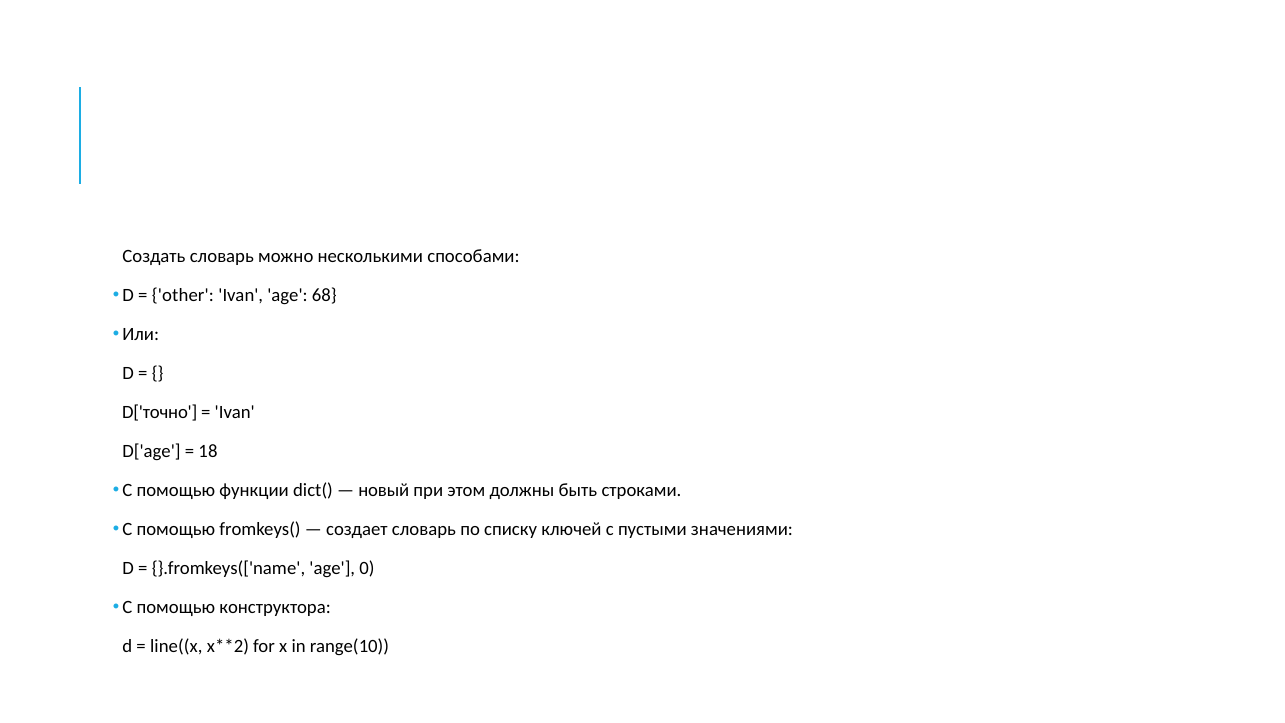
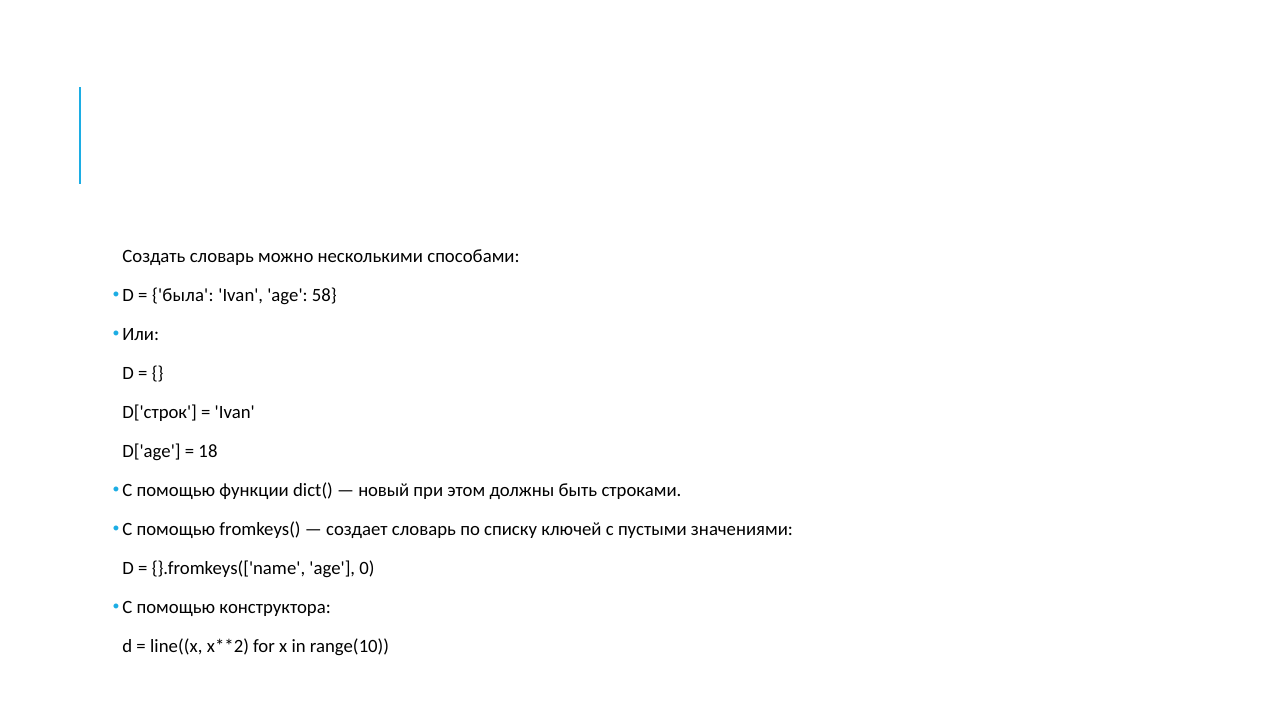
other: other -> была (183, 295)
68: 68 -> 58 (324, 295)
D['точно: D['точно -> D['строк (160, 412)
